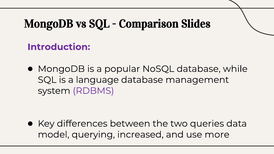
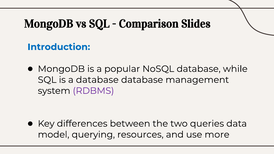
Introduction colour: purple -> blue (59, 47)
a language: language -> database (97, 80)
increased: increased -> resources (140, 135)
